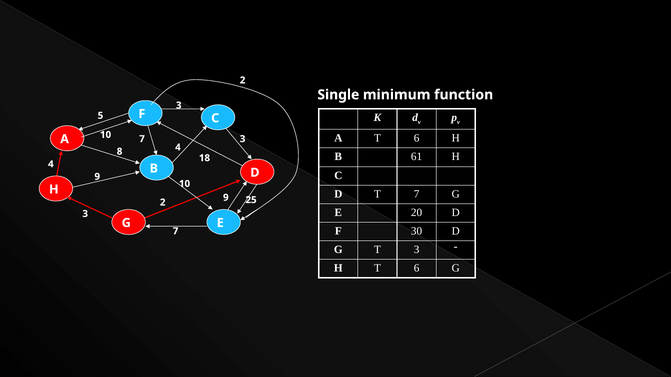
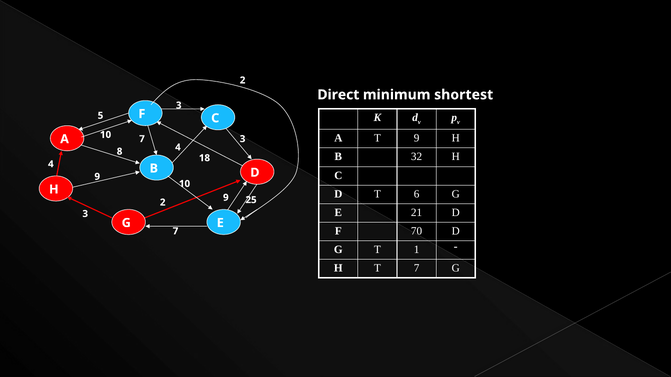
Single: Single -> Direct (338, 95)
function: function -> shortest (464, 95)
A T 6: 6 -> 9 (417, 138)
61: 61 -> 32 (417, 157)
T 7: 7 -> 6 (417, 194)
20: 20 -> 21 (417, 213)
30: 30 -> 70 (417, 231)
T 3: 3 -> 1 (417, 250)
H T 6: 6 -> 7 (417, 268)
